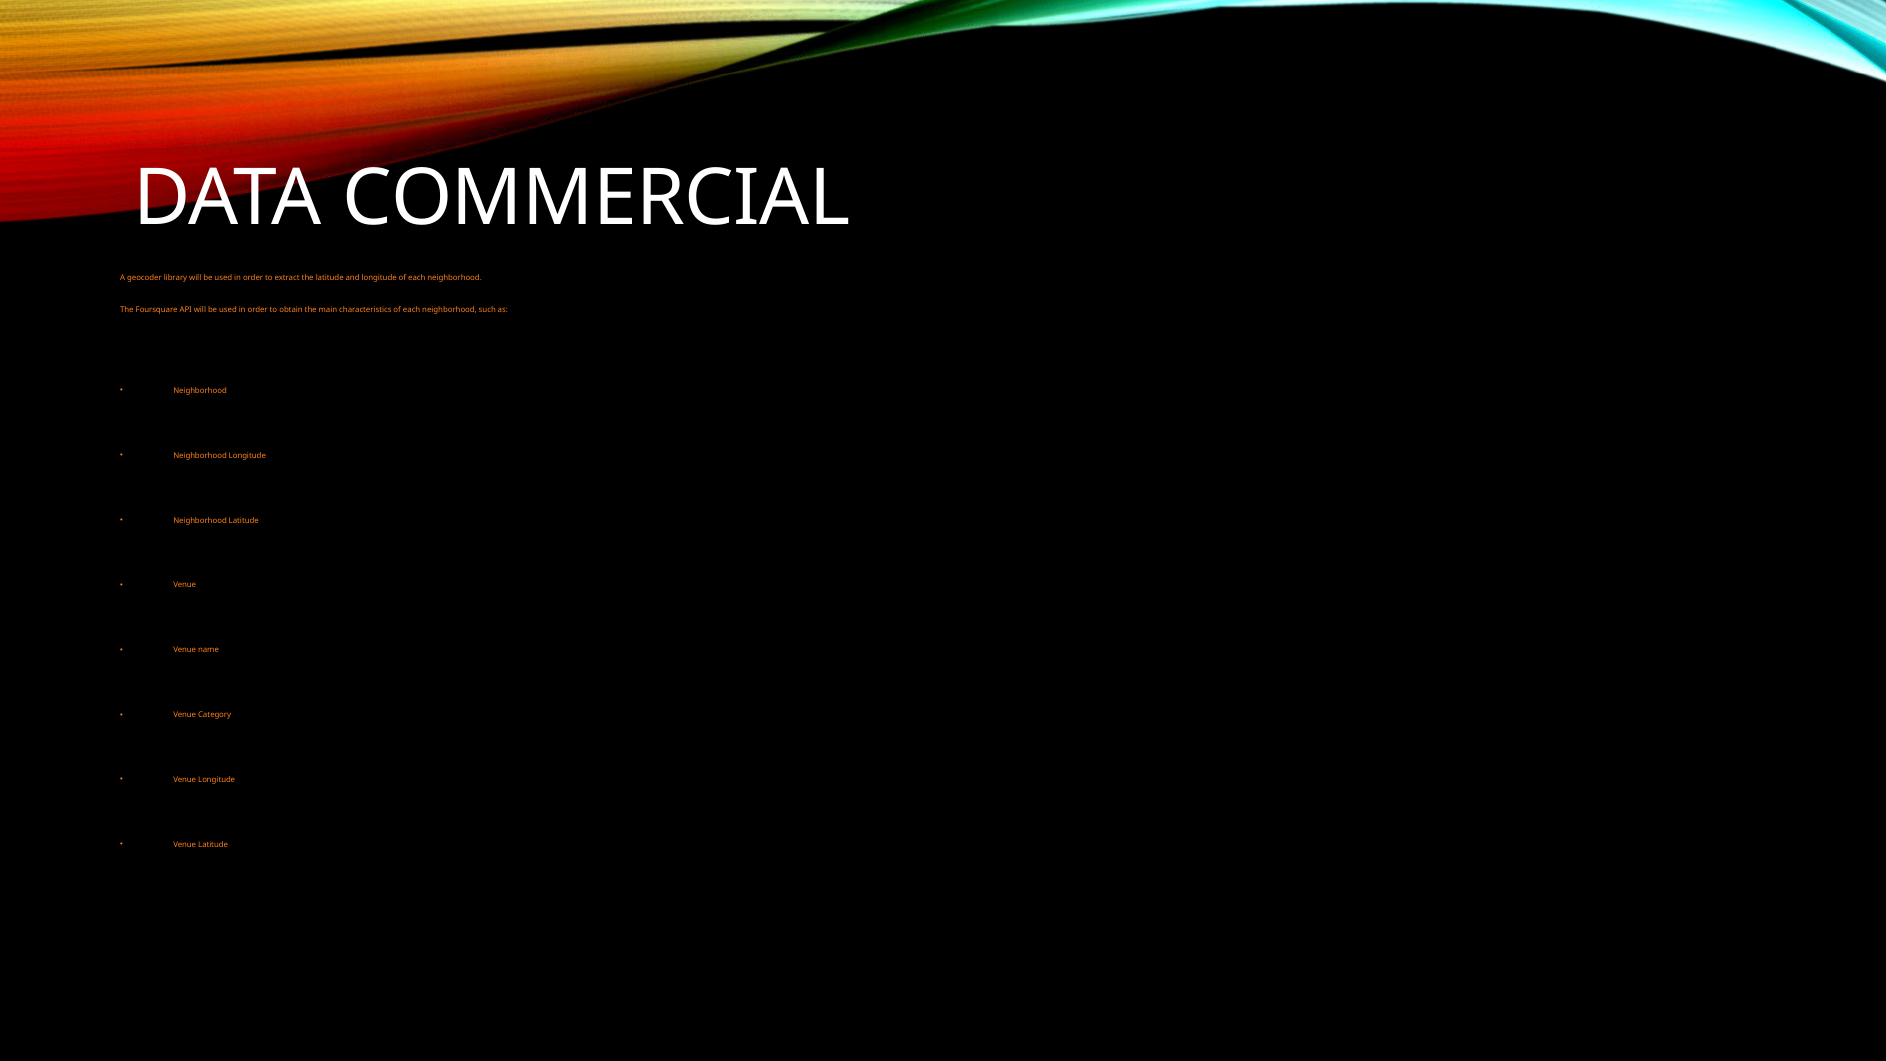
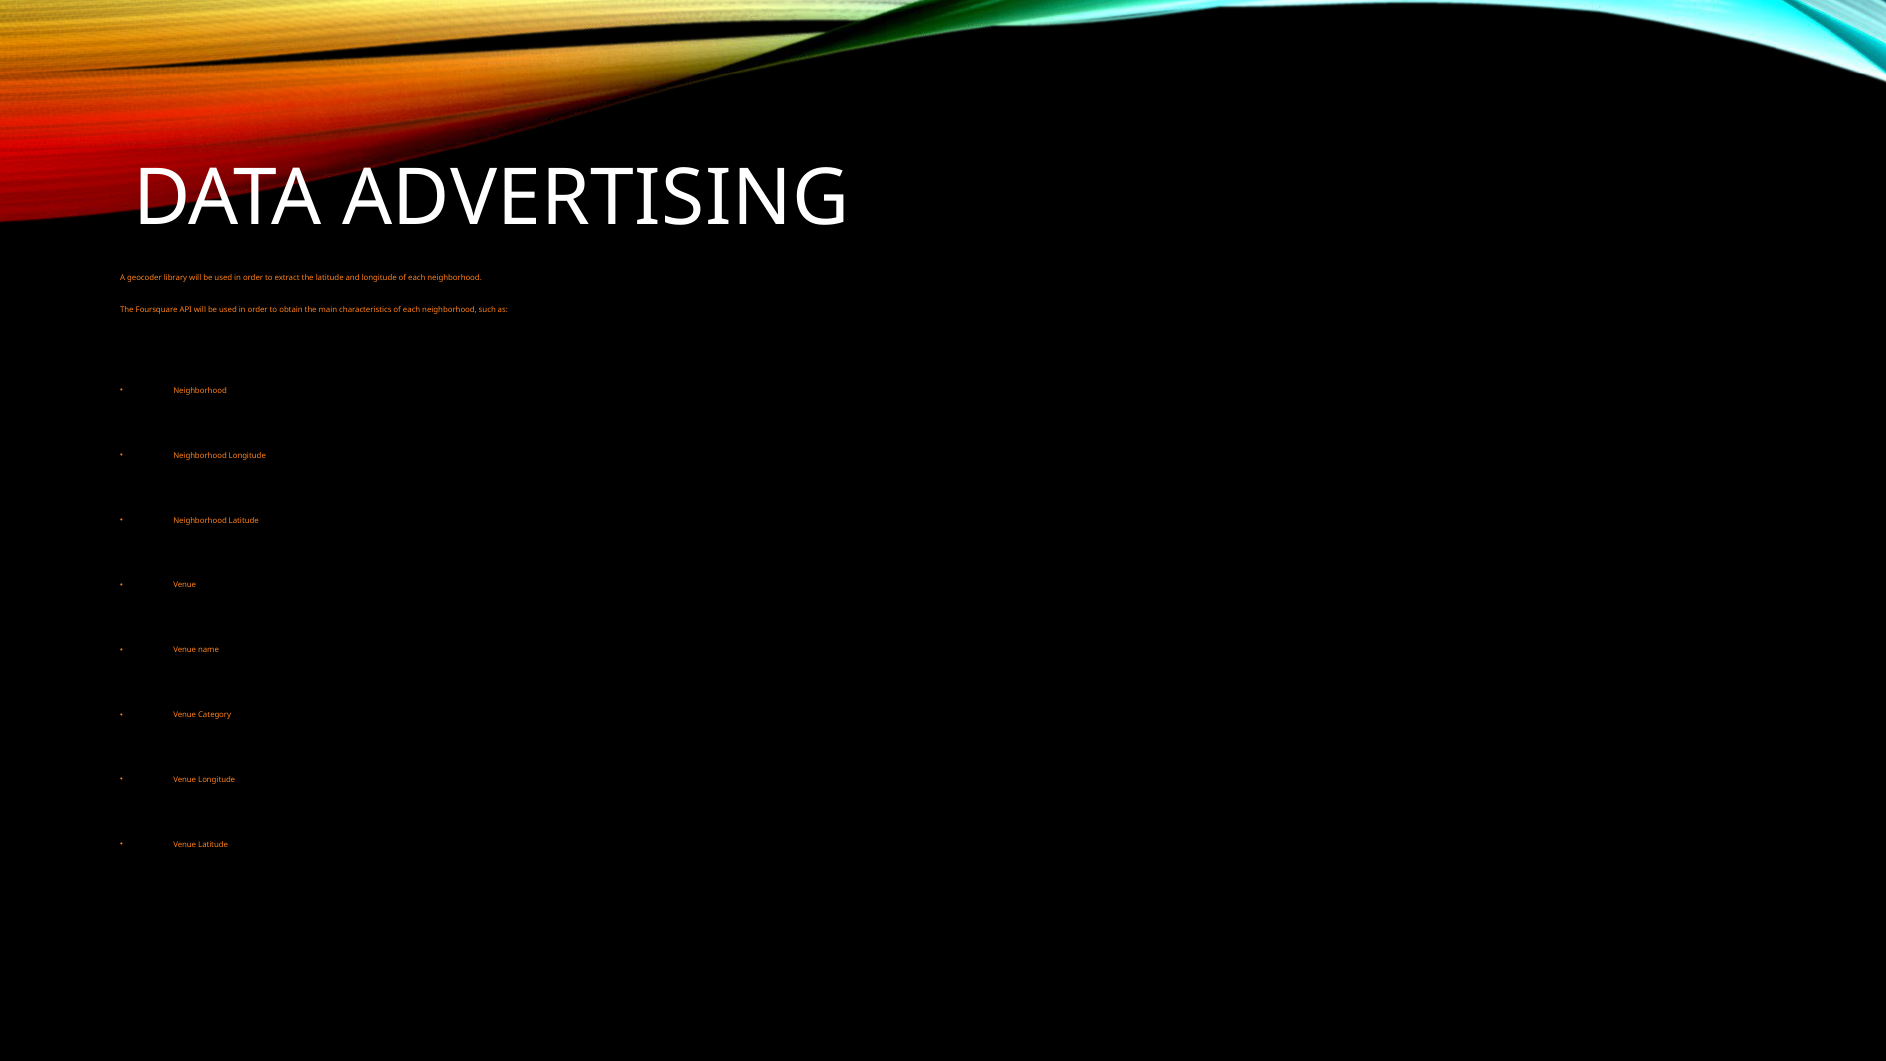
COMMERCIAL: COMMERCIAL -> ADVERTISING (596, 198)
